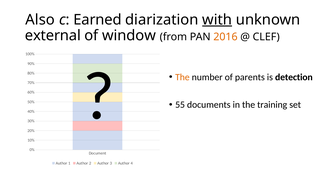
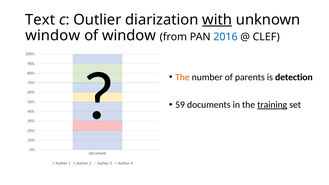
Also: Also -> Text (40, 20)
Earned: Earned -> Outlier (97, 20)
external: external -> window (53, 36)
2016 colour: orange -> blue (225, 37)
55: 55 -> 59 (180, 105)
training underline: none -> present (272, 105)
